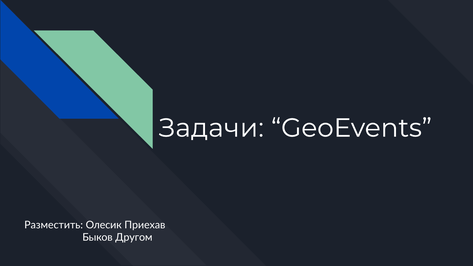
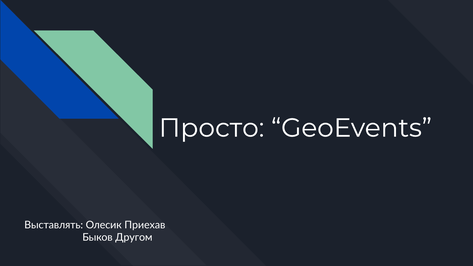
Задачи: Задачи -> Просто (212, 128)
Разместить: Разместить -> Выставлять (54, 225)
